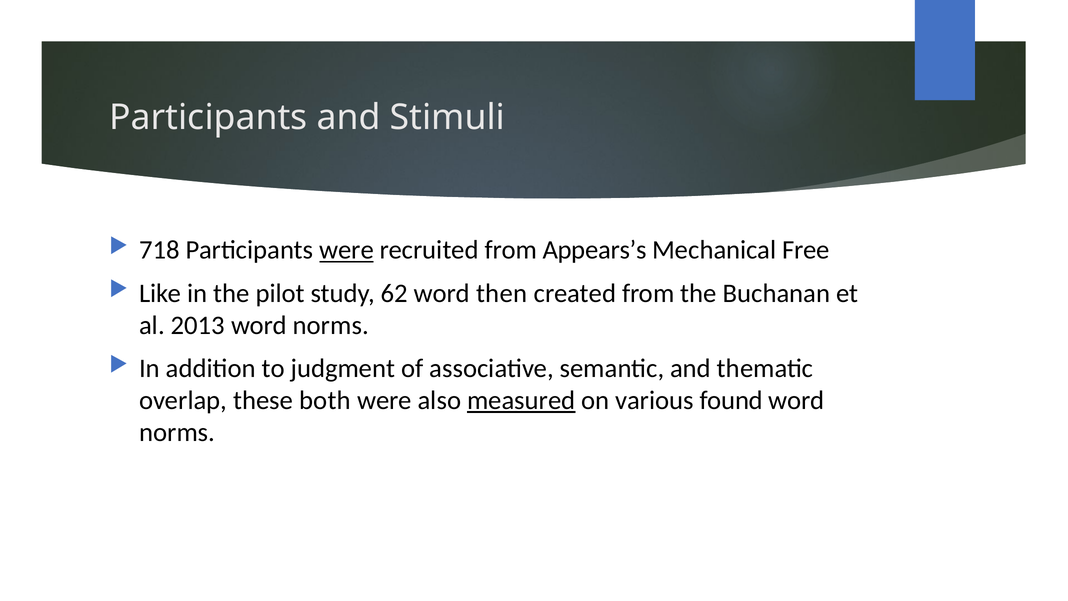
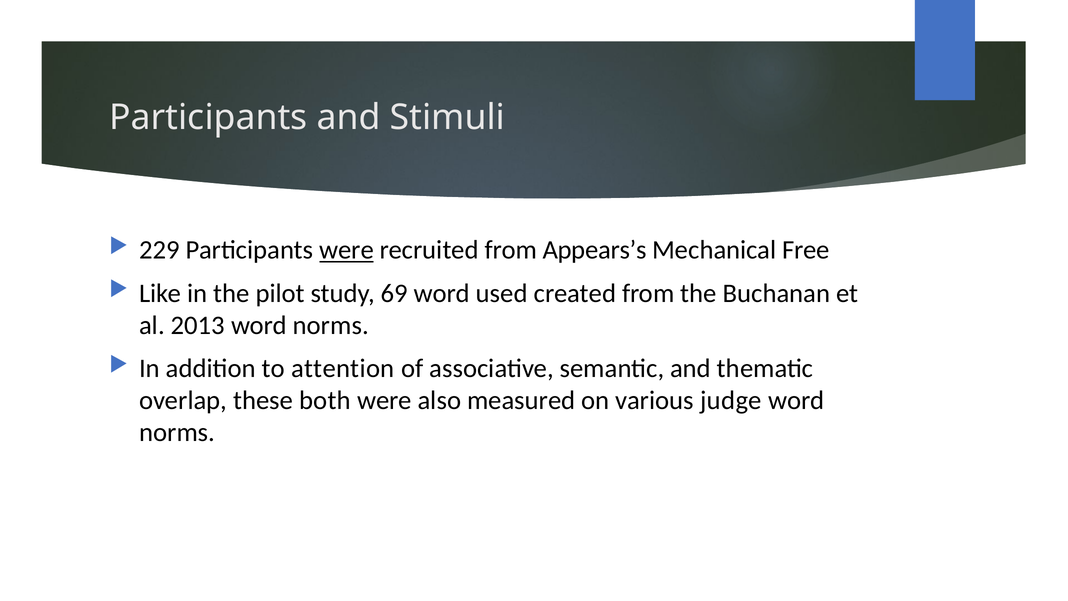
718: 718 -> 229 (159, 250)
62: 62 -> 69 (394, 293)
then: then -> used (502, 293)
judgment: judgment -> attention (343, 368)
measured underline: present -> none (521, 400)
found: found -> judge (731, 400)
